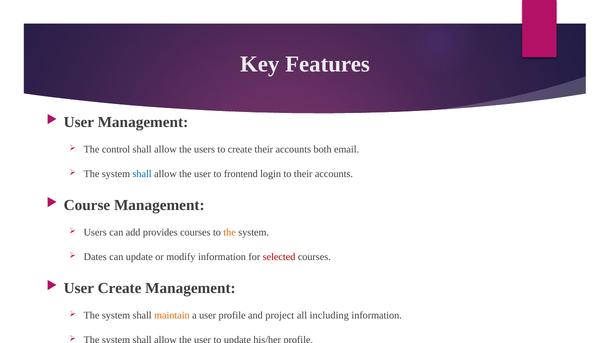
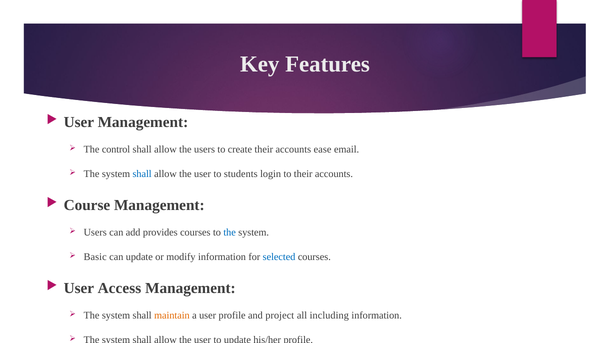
both: both -> ease (323, 149)
frontend: frontend -> students (241, 174)
the colour: orange -> blue (230, 232)
Dates: Dates -> Basic (95, 257)
selected colour: red -> blue (279, 257)
User Create: Create -> Access (119, 288)
